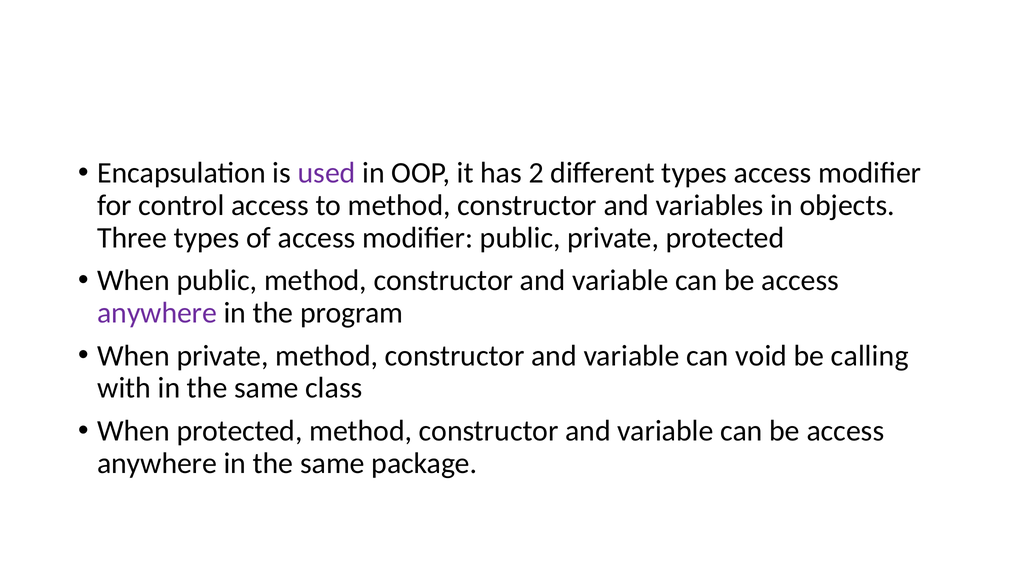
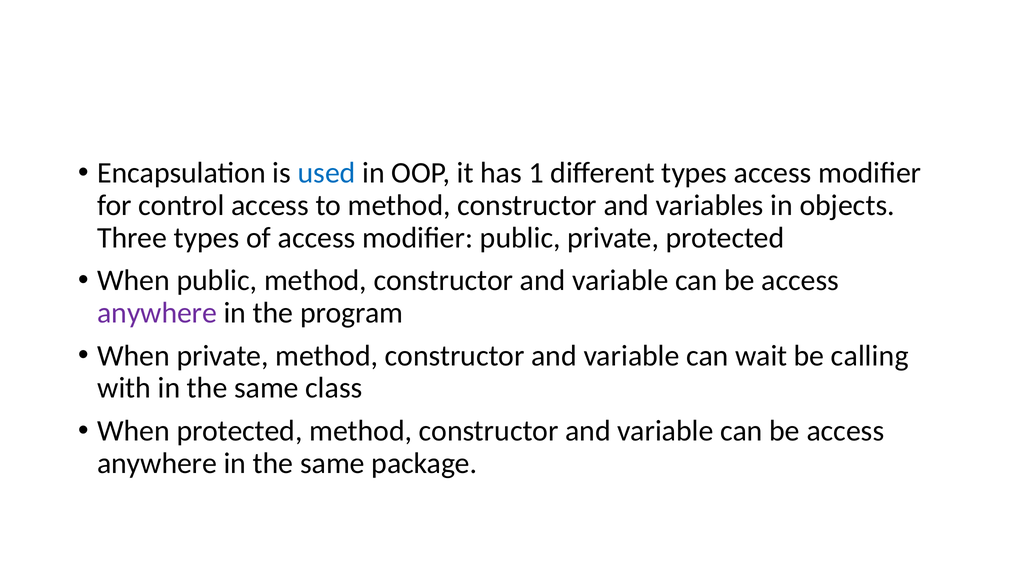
used colour: purple -> blue (327, 173)
2: 2 -> 1 (536, 173)
void: void -> wait (761, 356)
